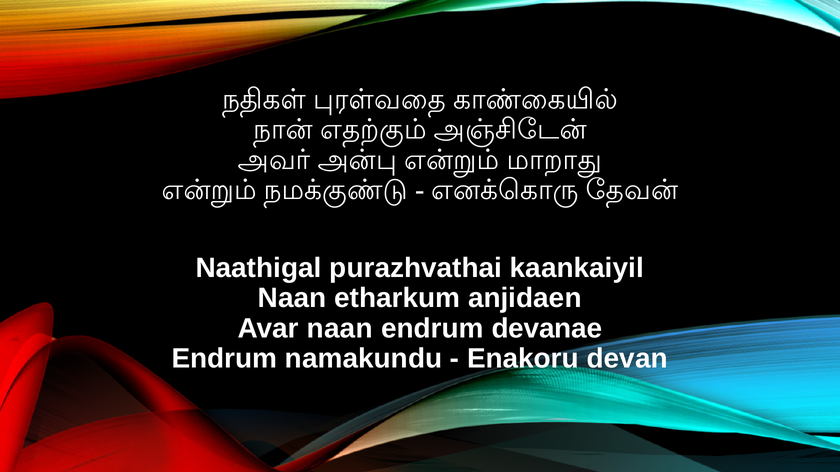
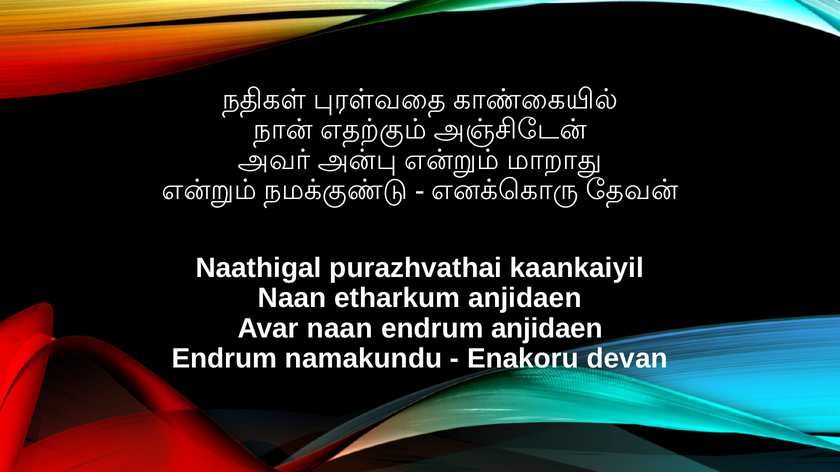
endrum devanae: devanae -> anjidaen (547, 329)
